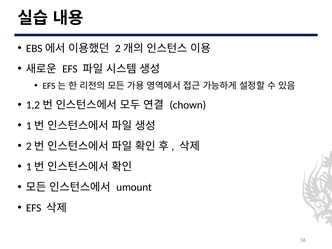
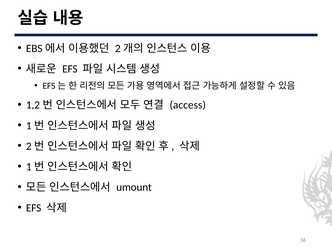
chown: chown -> access (188, 105)
